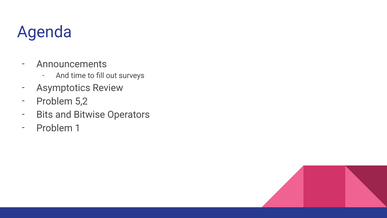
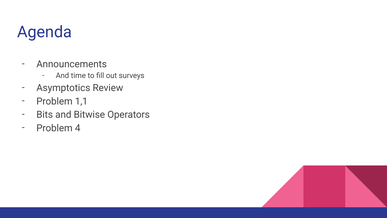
5,2: 5,2 -> 1,1 (81, 101)
1: 1 -> 4 (78, 128)
